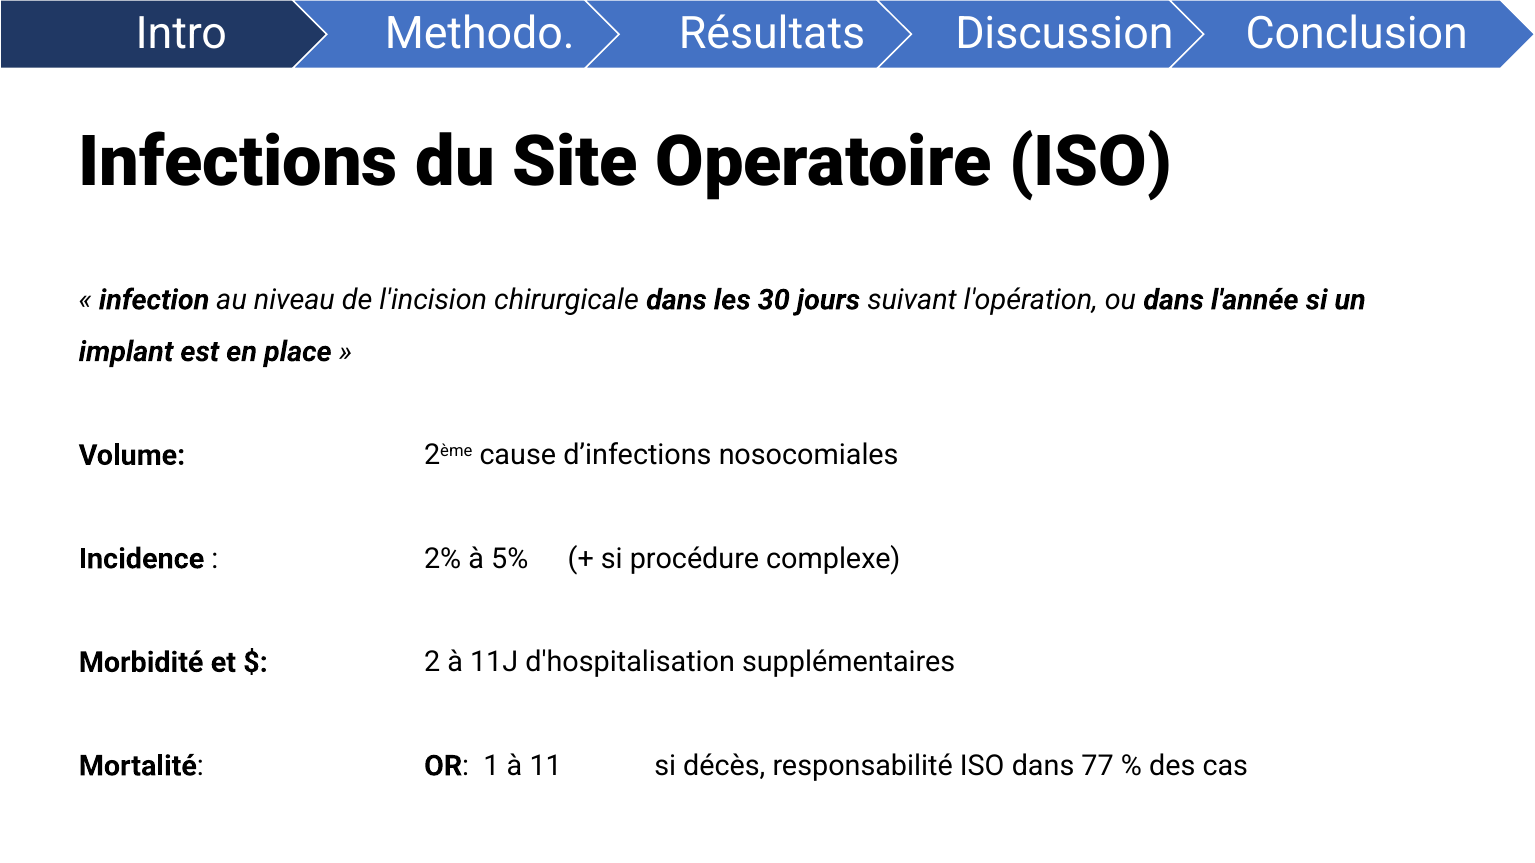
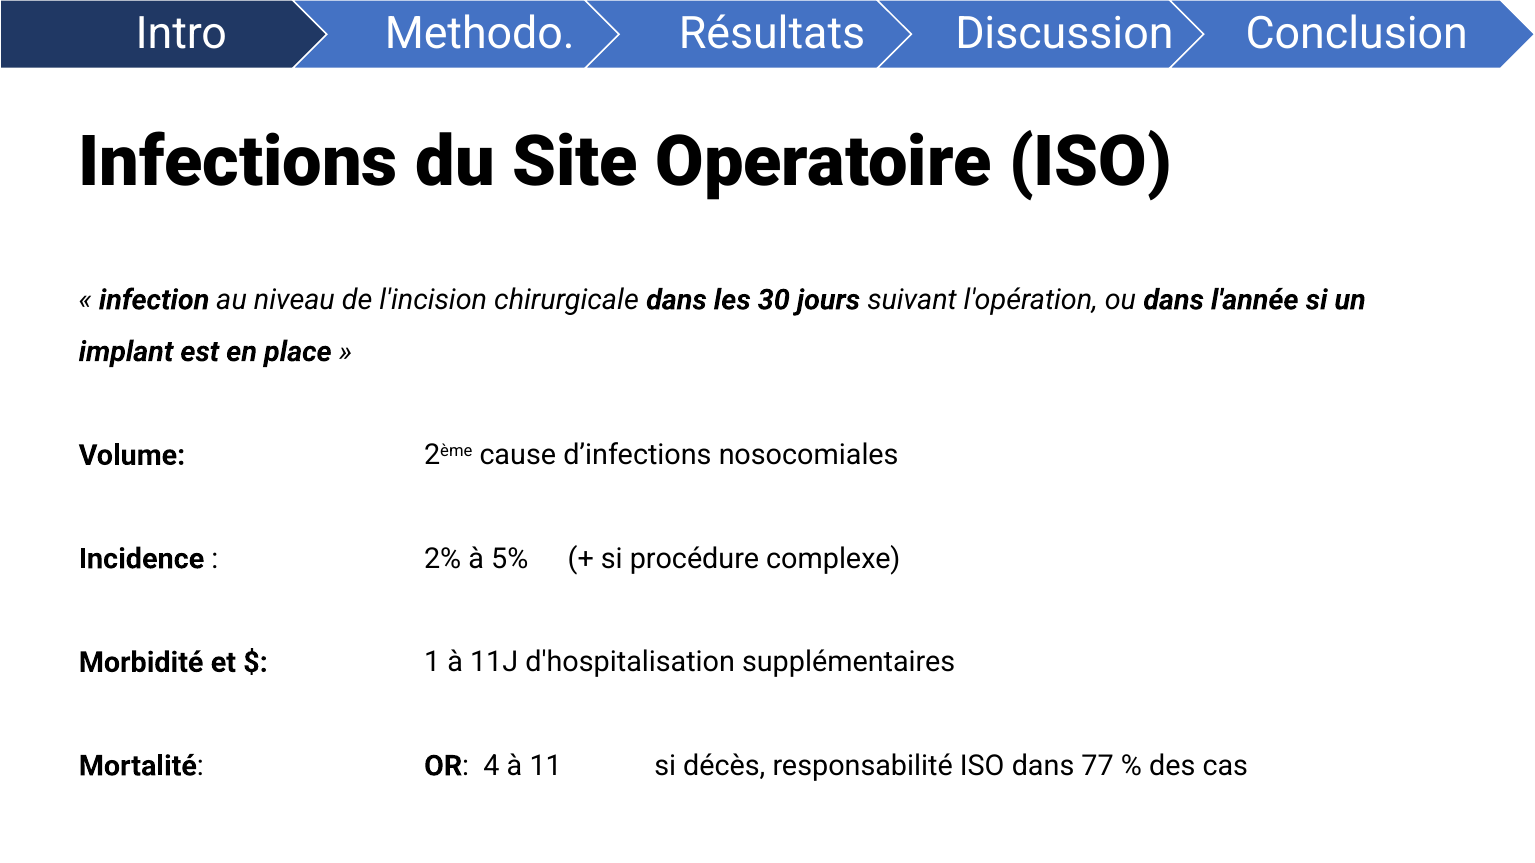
2: 2 -> 1 (432, 663)
1: 1 -> 4 (491, 766)
